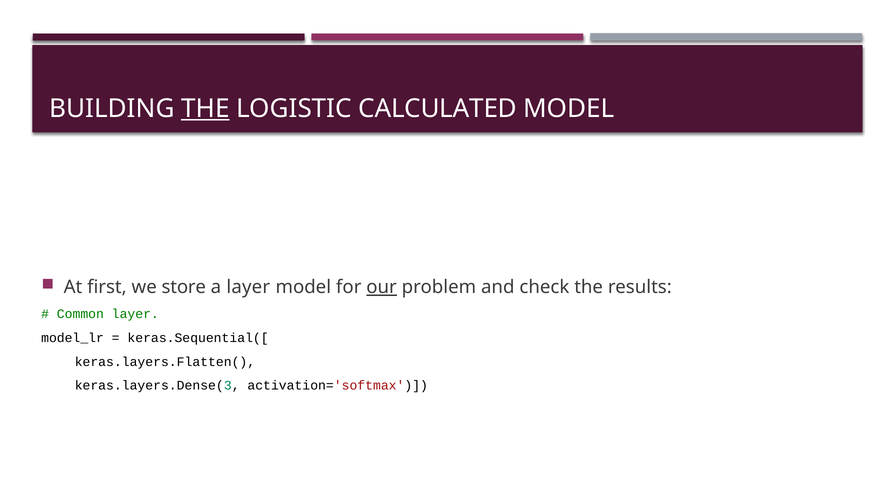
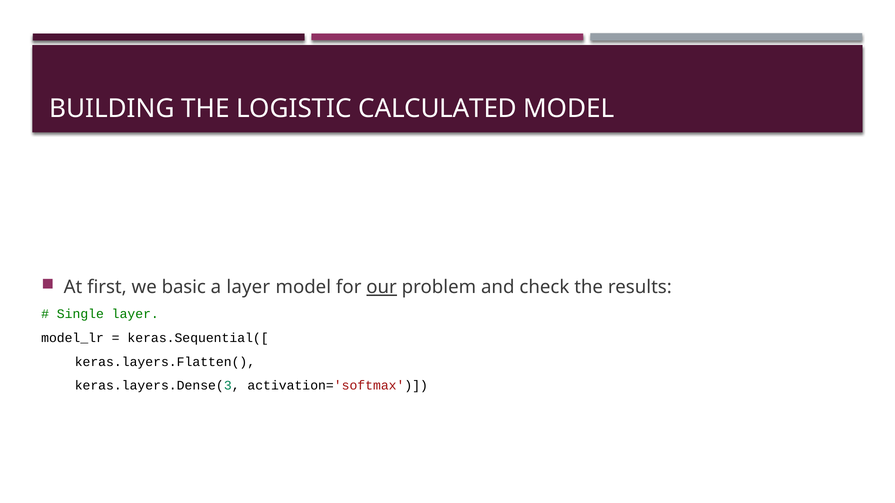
THE underline: present -> none (205, 109)
store: store -> basic (184, 287)
Common: Common -> Single (80, 314)
